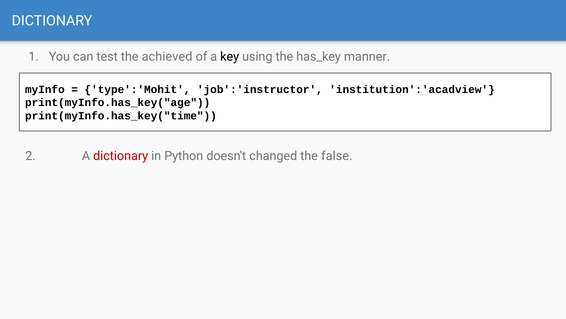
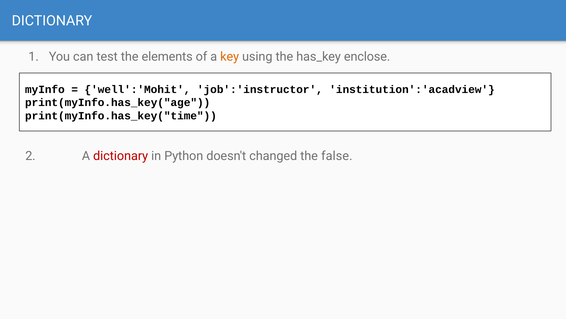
achieved: achieved -> elements (167, 57)
key colour: black -> orange (230, 57)
manner: manner -> enclose (367, 57)
type':'Mohit: type':'Mohit -> well':'Mohit (137, 89)
